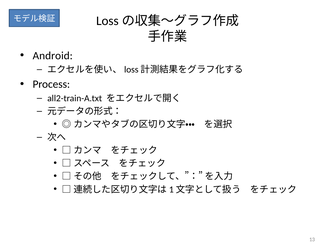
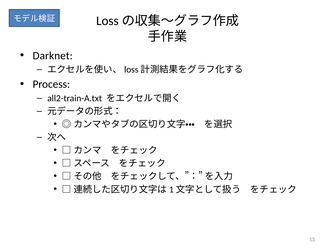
Android: Android -> Darknet (53, 56)
